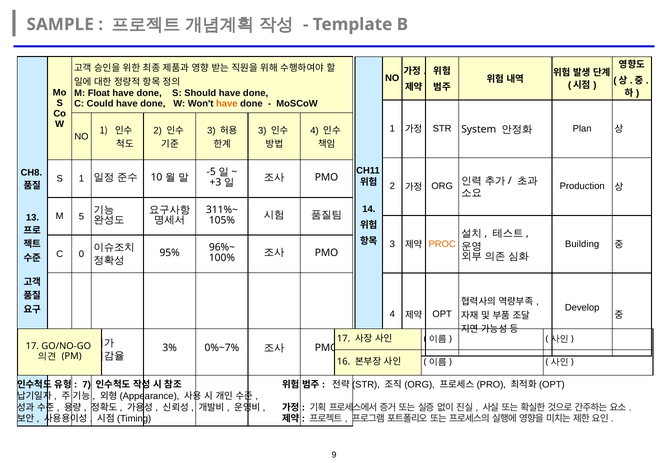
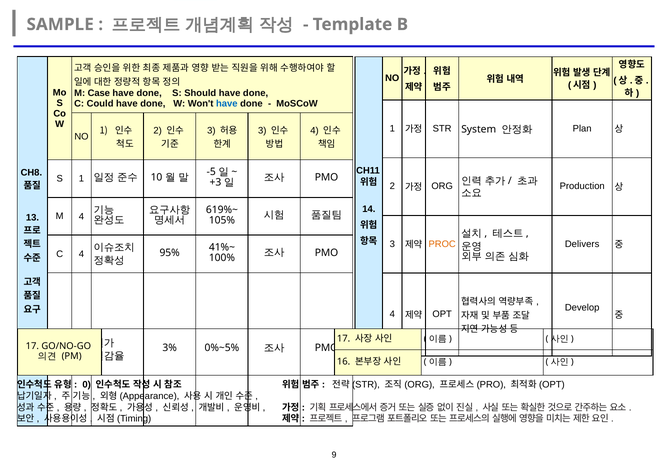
Float: Float -> Case (99, 93)
have colour: orange -> blue (227, 104)
311%~: 311%~ -> 619%~ (222, 210)
M 5: 5 -> 4 (81, 216)
Building: Building -> Delivers (582, 244)
C 0: 0 -> 4 (81, 254)
96%~: 96%~ -> 41%~ (222, 247)
0%~7%: 0%~7% -> 0%~5% (222, 348)
7: 7 -> 0 (87, 384)
